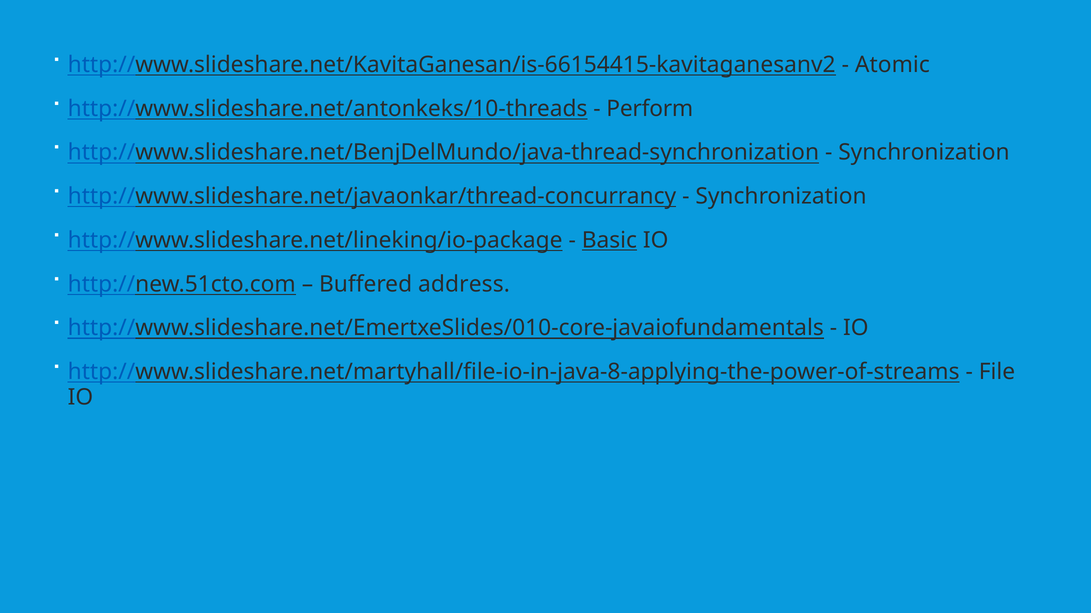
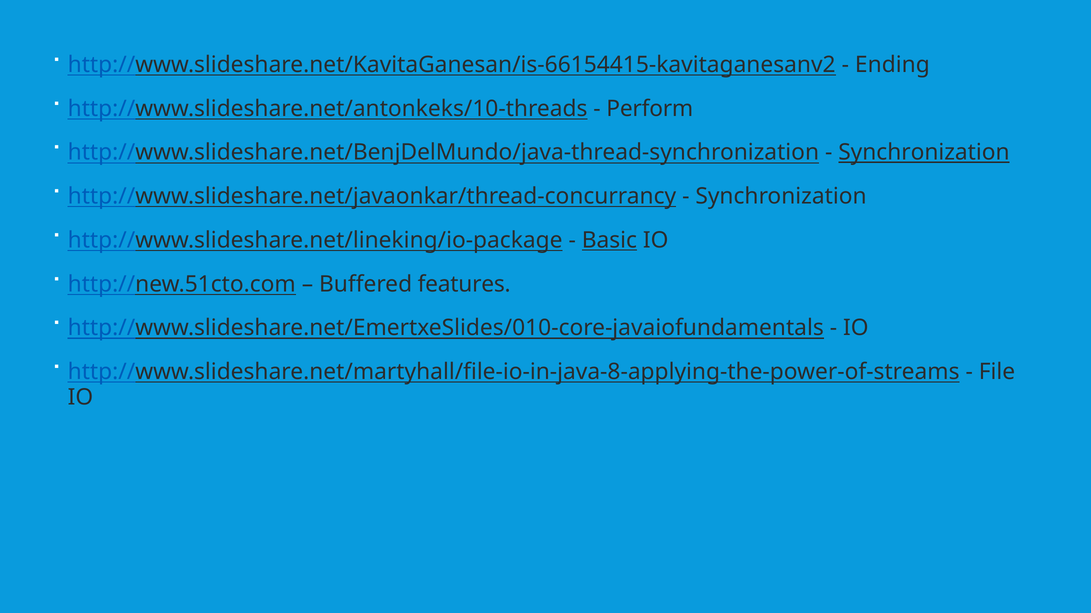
Atomic: Atomic -> Ending (892, 65)
Synchronization underline: none -> present (924, 153)
address: address -> features (464, 284)
